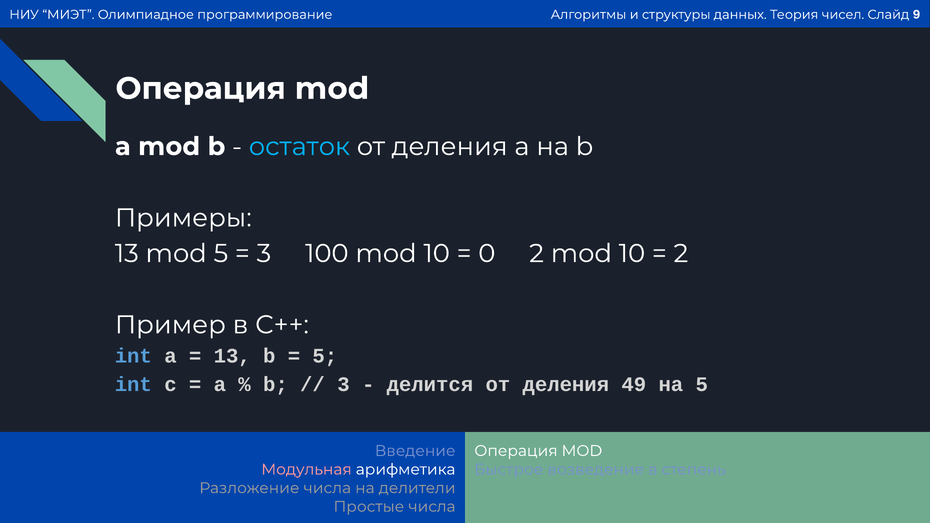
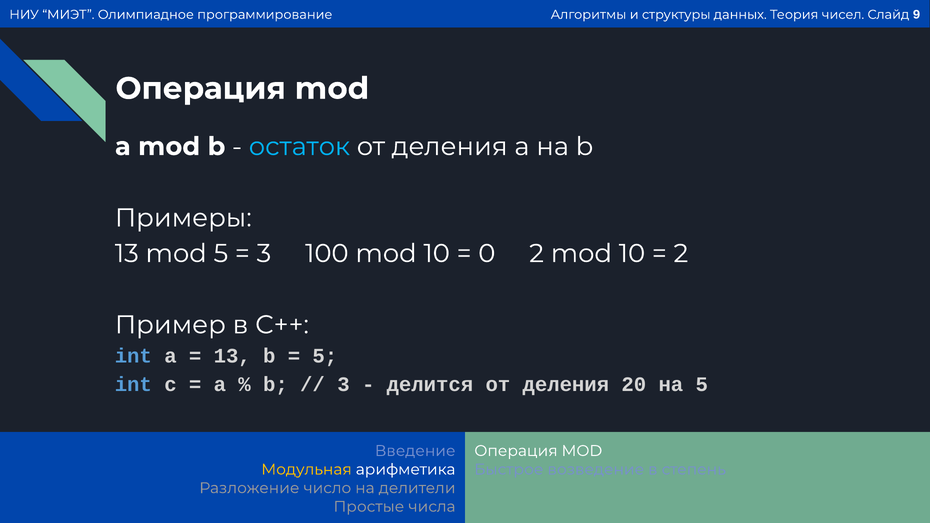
49: 49 -> 20 (634, 385)
Модульная colour: pink -> yellow (307, 470)
Разложение числа: числа -> число (327, 488)
